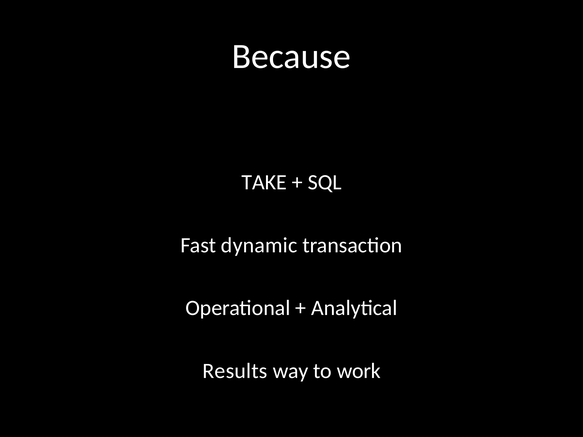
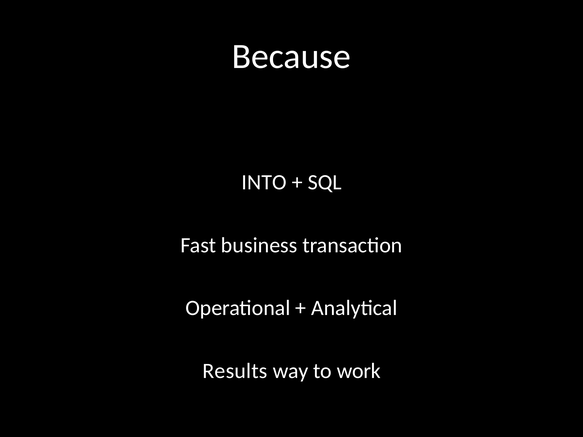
TAKE: TAKE -> INTO (264, 182)
dynamic: dynamic -> business (259, 245)
